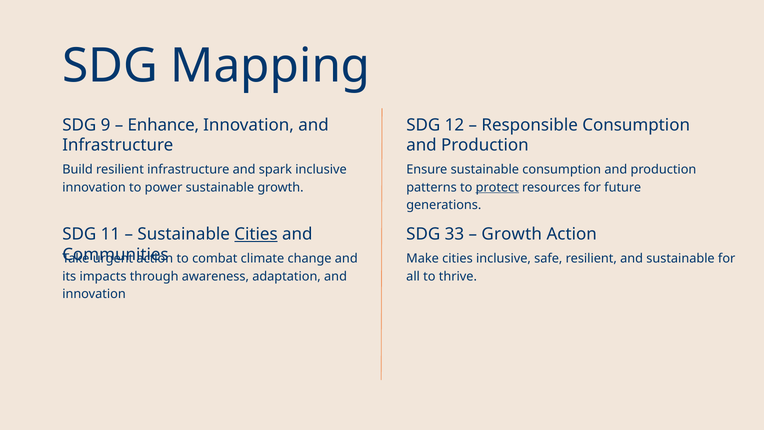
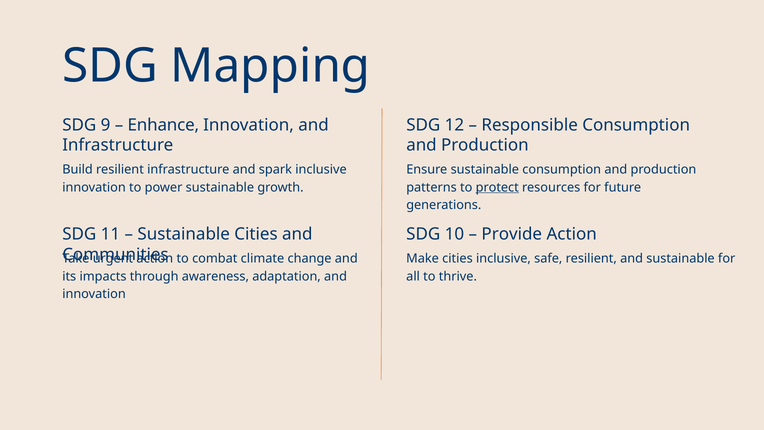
Cities underline: present -> none (256, 234)
33: 33 -> 10 (454, 234)
Growth: Growth -> Provide (512, 234)
